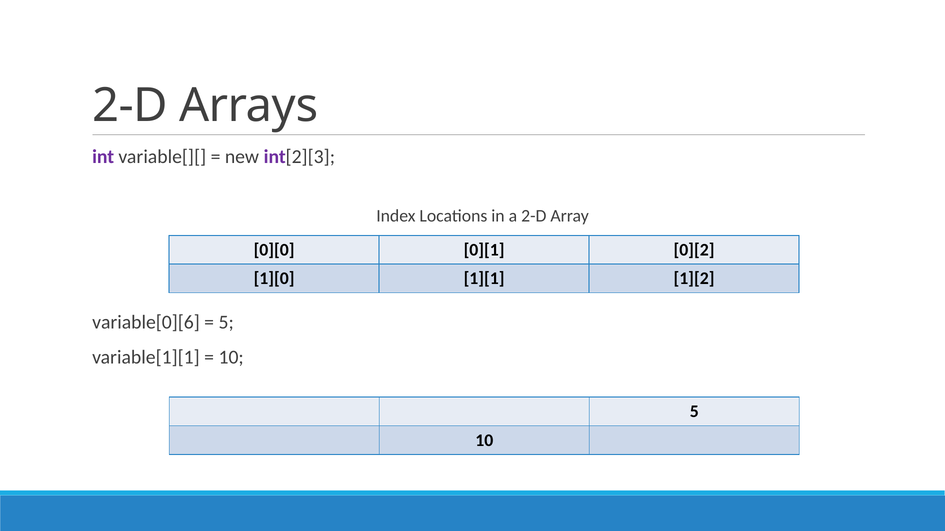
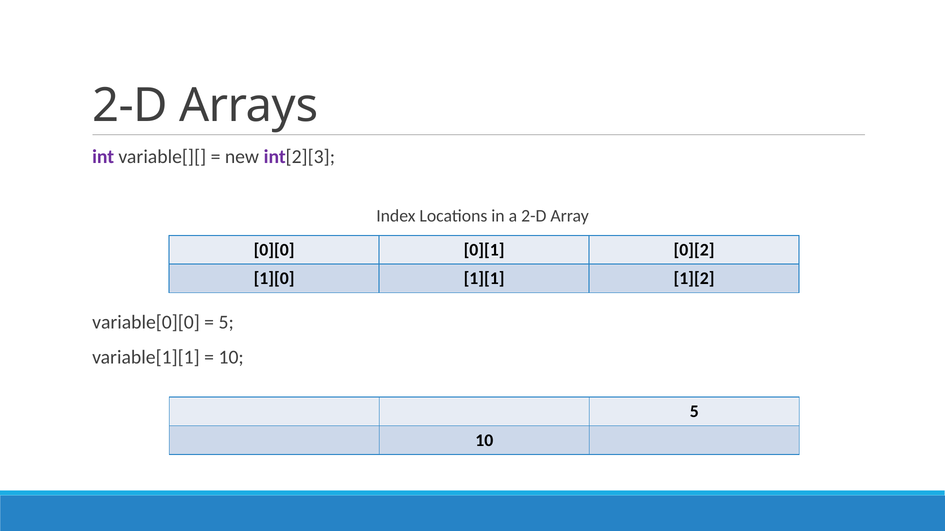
variable[0][6: variable[0][6 -> variable[0][0 (146, 322)
